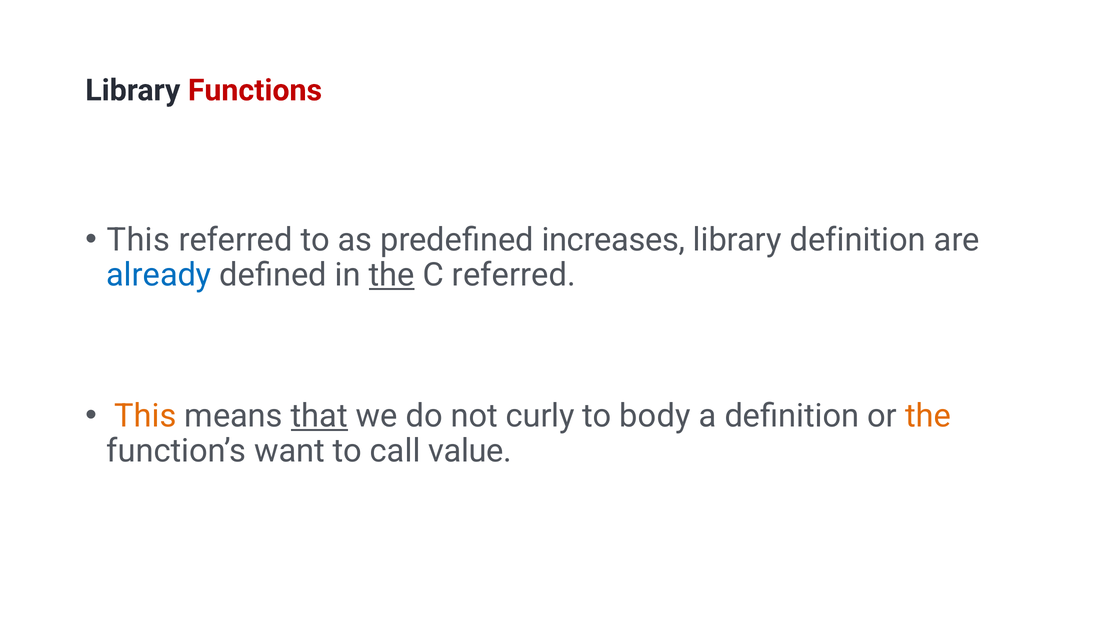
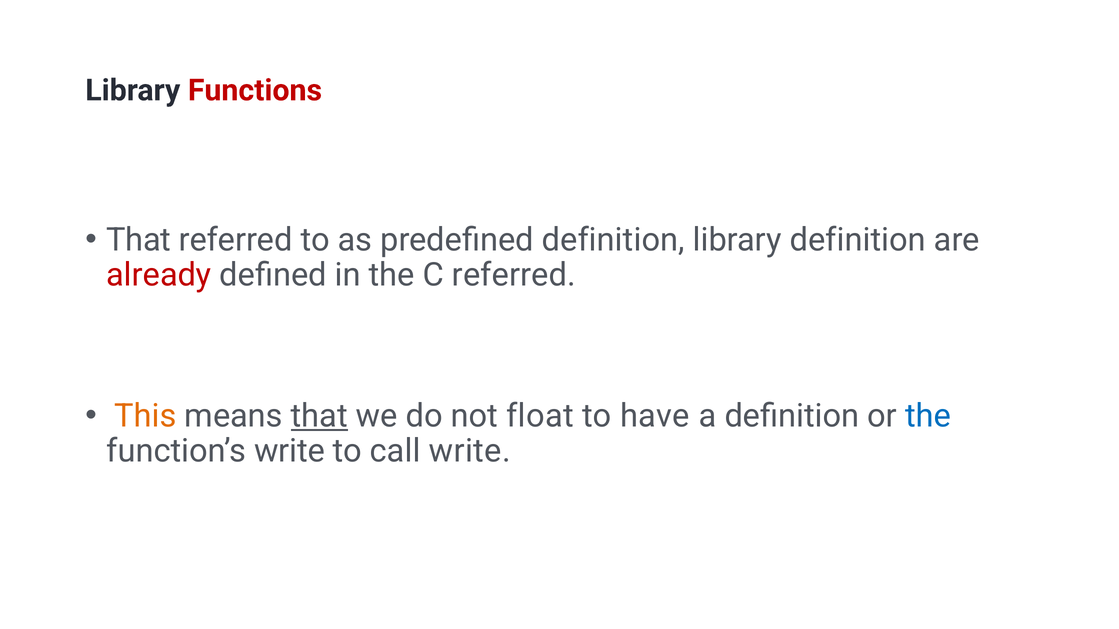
This: This -> That (139, 240)
predefined increases: increases -> definition (613, 240)
already colour: blue -> red (159, 275)
the underline: present -> none (392, 275)
curly: curly -> float (540, 416)
body: body -> have (655, 416)
the colour: orange -> blue (928, 416)
function’s want: want -> write (290, 451)
call value: value -> write (470, 451)
